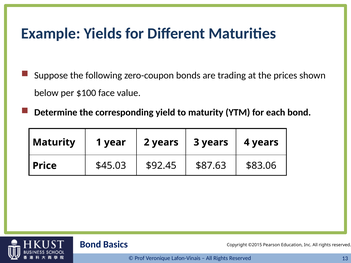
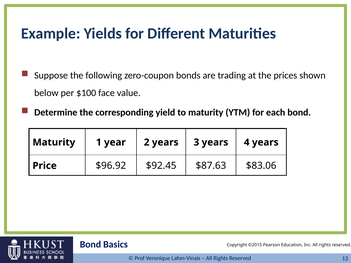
$45.03: $45.03 -> $96.92 (111, 166)
